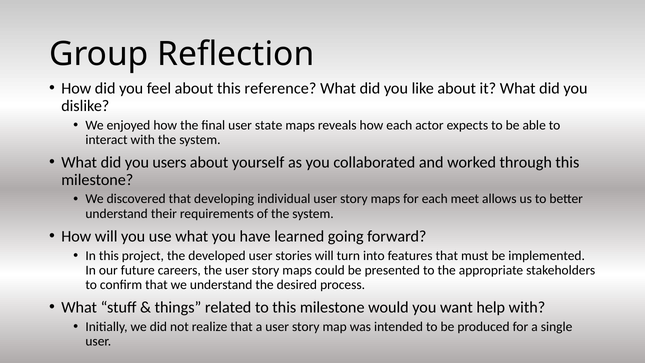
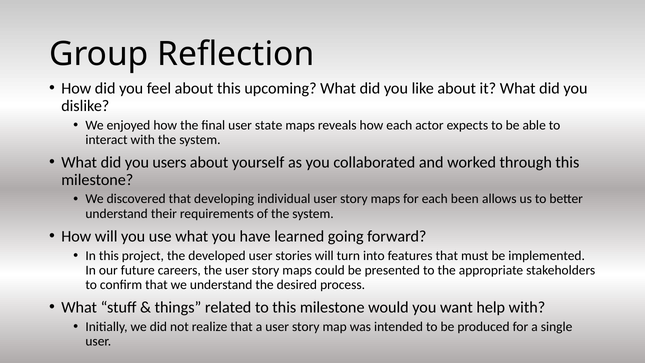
reference: reference -> upcoming (281, 88)
meet: meet -> been (465, 199)
